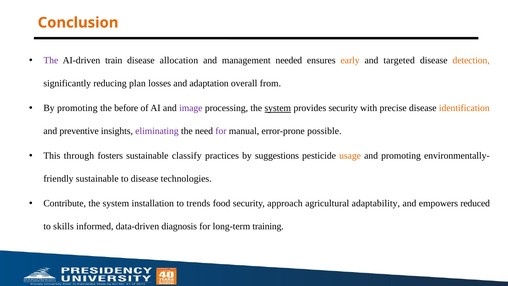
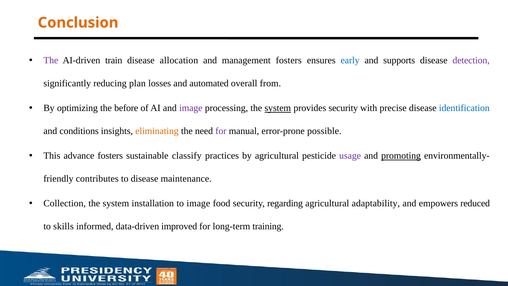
management needed: needed -> fosters (289, 60)
early colour: orange -> blue (350, 60)
targeted: targeted -> supports (399, 60)
detection colour: orange -> purple (471, 60)
adaptation: adaptation -> automated (209, 83)
By promoting: promoting -> optimizing (77, 108)
identification colour: orange -> blue (464, 108)
preventive: preventive -> conditions (79, 131)
eliminating colour: purple -> orange (157, 131)
through: through -> advance (79, 156)
by suggestions: suggestions -> agricultural (277, 156)
usage colour: orange -> purple (350, 156)
promoting underline: none -> present (401, 156)
sustainable: sustainable -> contributes (97, 179)
technologies: technologies -> maintenance (186, 179)
Contribute: Contribute -> Collection (65, 203)
to trends: trends -> image (198, 203)
approach: approach -> regarding (285, 203)
diagnosis: diagnosis -> improved (179, 226)
